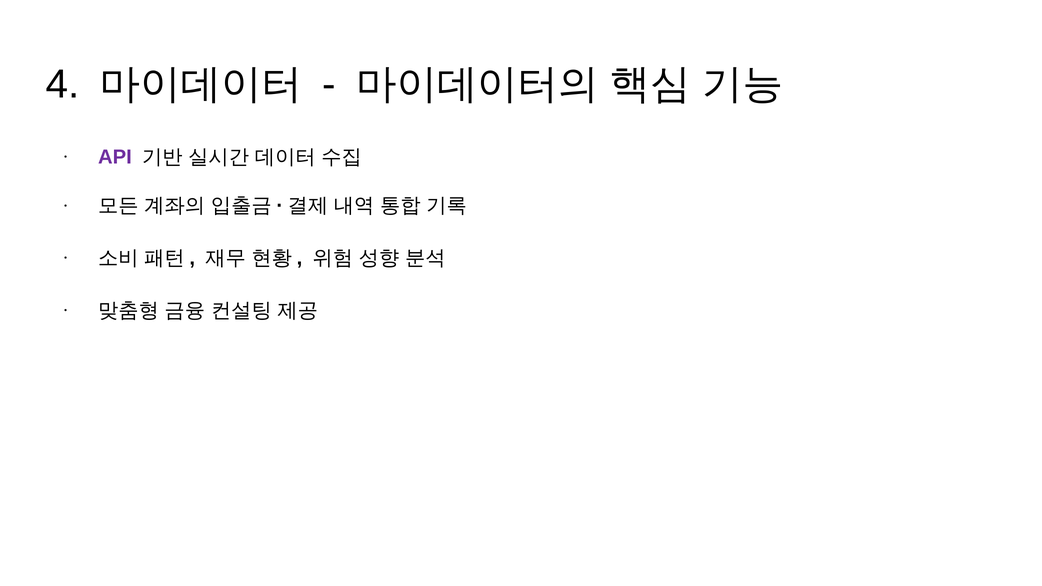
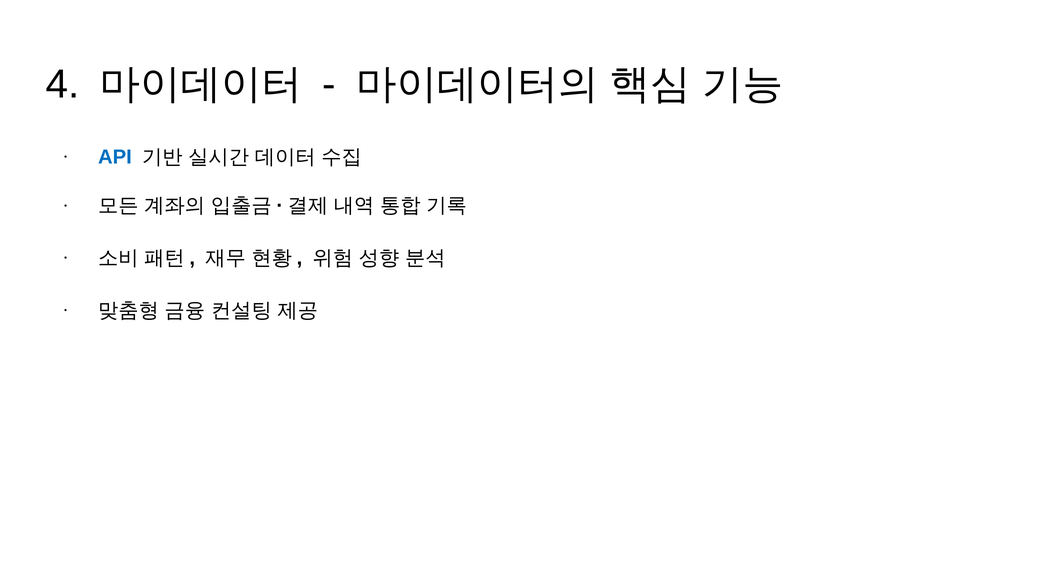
API colour: purple -> blue (115, 157)
